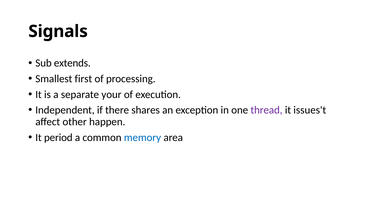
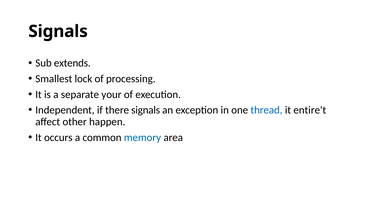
first: first -> lock (83, 78)
there shares: shares -> signals (146, 110)
thread colour: purple -> blue (267, 110)
issues't: issues't -> entire't (310, 110)
period: period -> occurs (58, 137)
